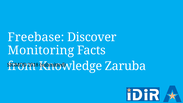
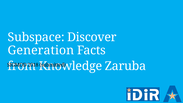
Freebase: Freebase -> Subspace (36, 37)
Monitoring: Monitoring -> Generation (41, 50)
